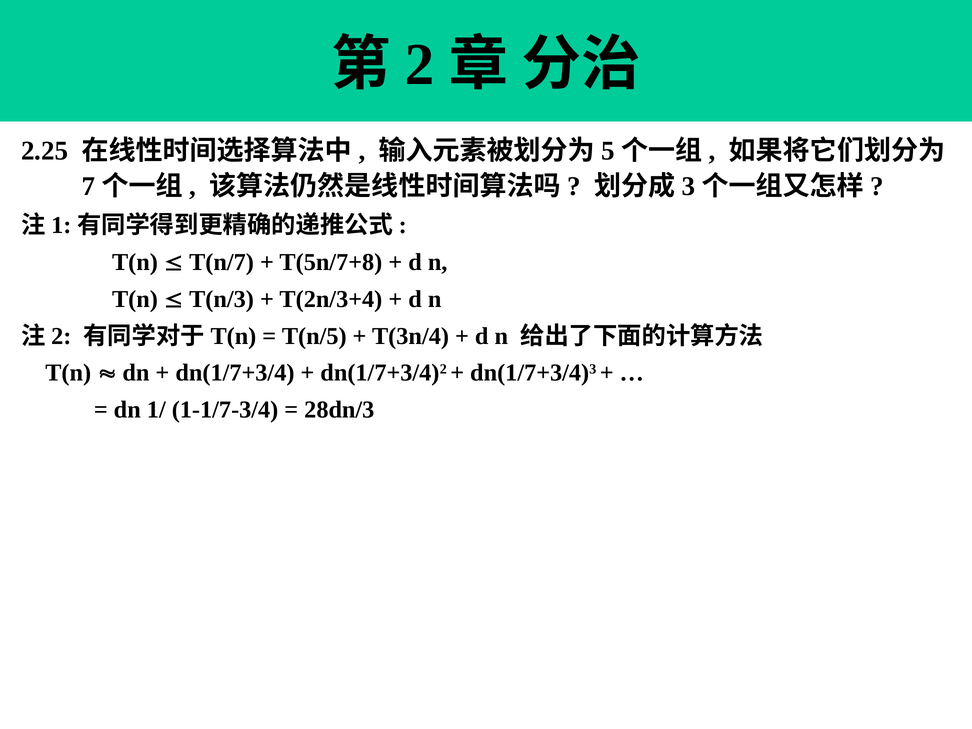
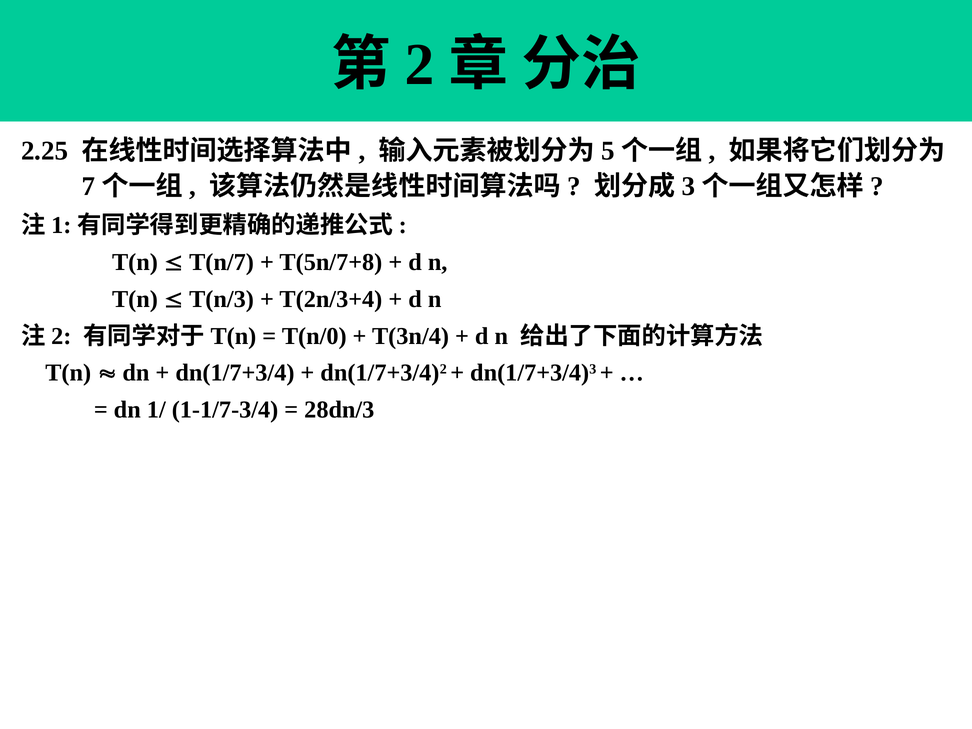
T(n/5: T(n/5 -> T(n/0 (314, 336)
